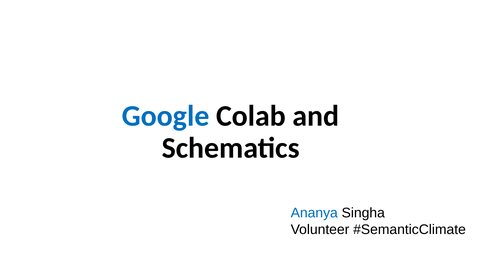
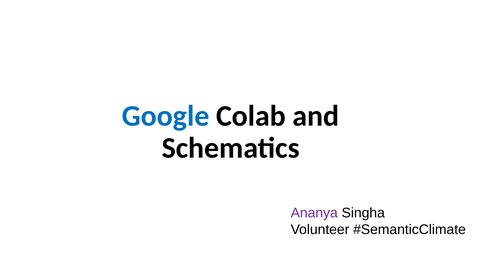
Ananya colour: blue -> purple (314, 213)
